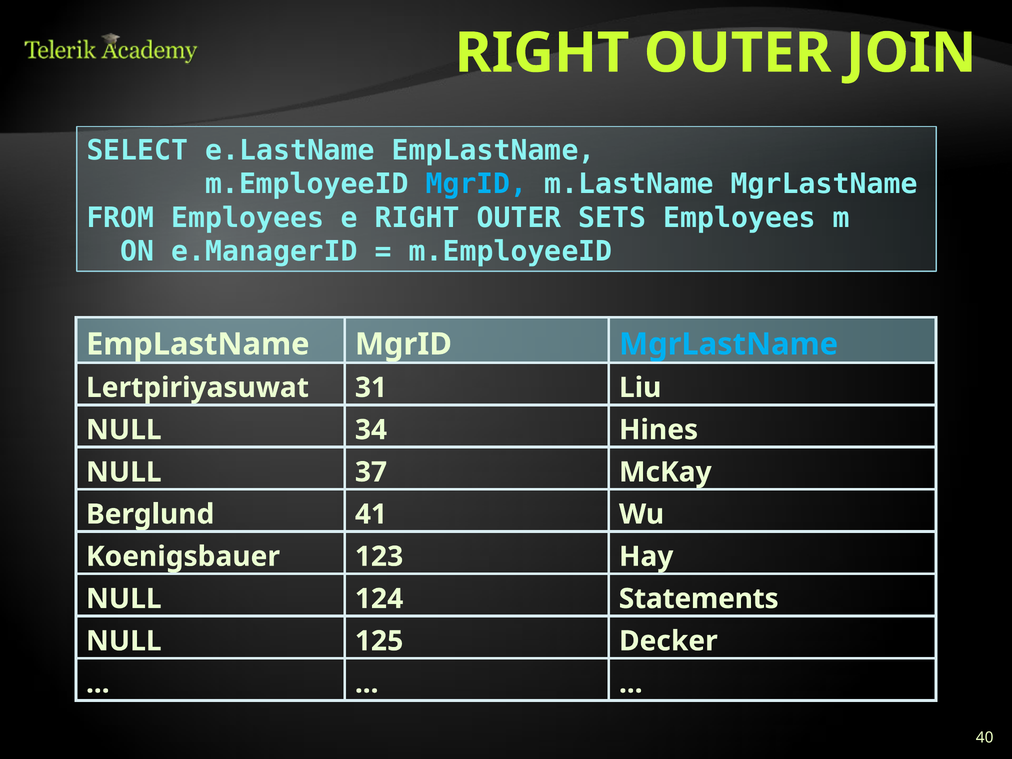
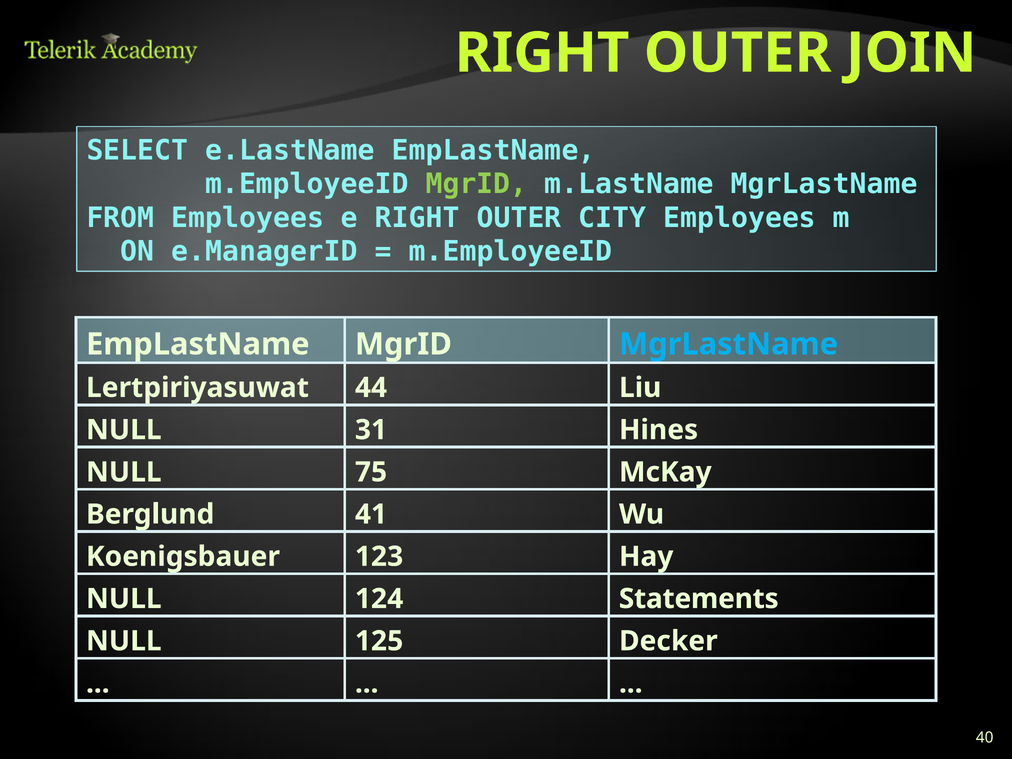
MgrID colour: light blue -> light green (476, 184)
SETS: SETS -> CITY (612, 218)
31: 31 -> 44 (371, 388)
34: 34 -> 31 (371, 430)
37: 37 -> 75 (371, 472)
